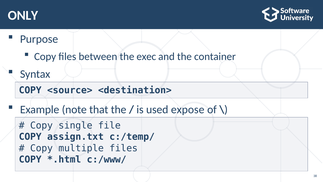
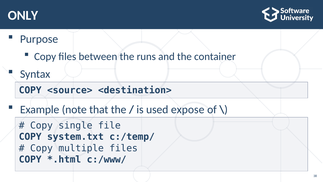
exec: exec -> runs (146, 56)
assign.txt: assign.txt -> system.txt (75, 137)
